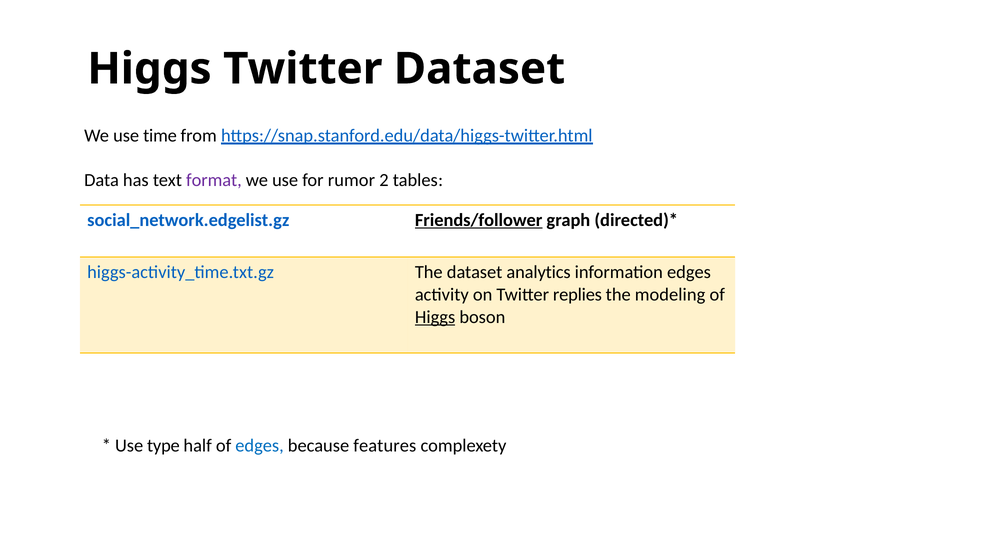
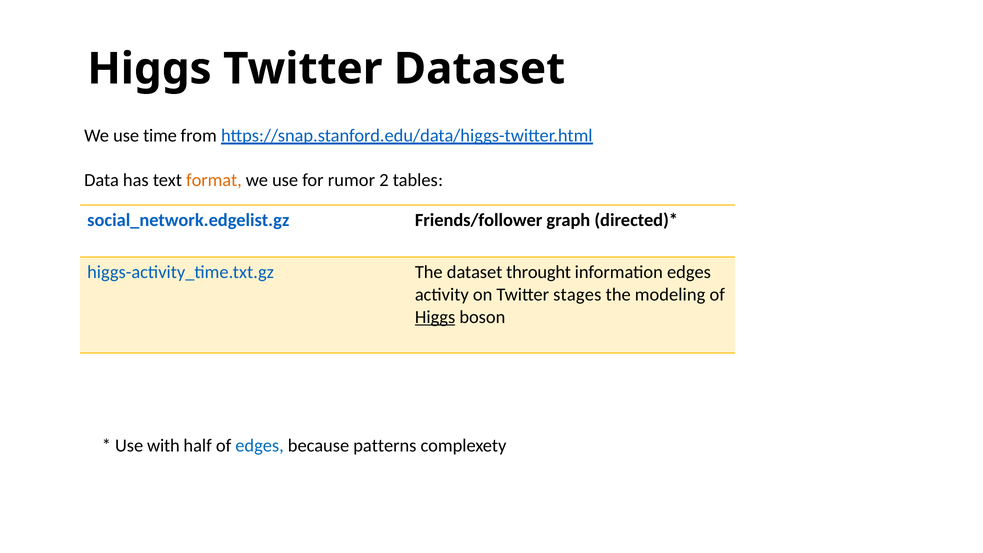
format colour: purple -> orange (214, 180)
Friends/follower underline: present -> none (479, 220)
analytics: analytics -> throught (539, 272)
replies: replies -> stages (577, 295)
type: type -> with (163, 446)
features: features -> patterns (385, 446)
